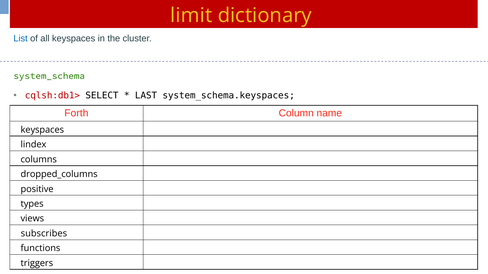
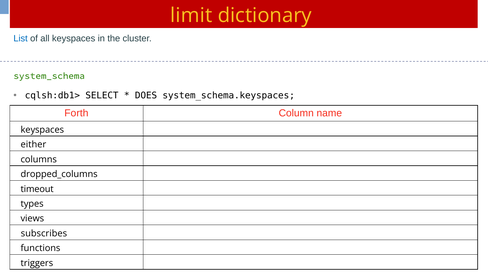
cqlsh:db1> colour: red -> black (52, 96)
LAST: LAST -> DOES (146, 96)
lindex: lindex -> either (33, 145)
positive: positive -> timeout (37, 189)
